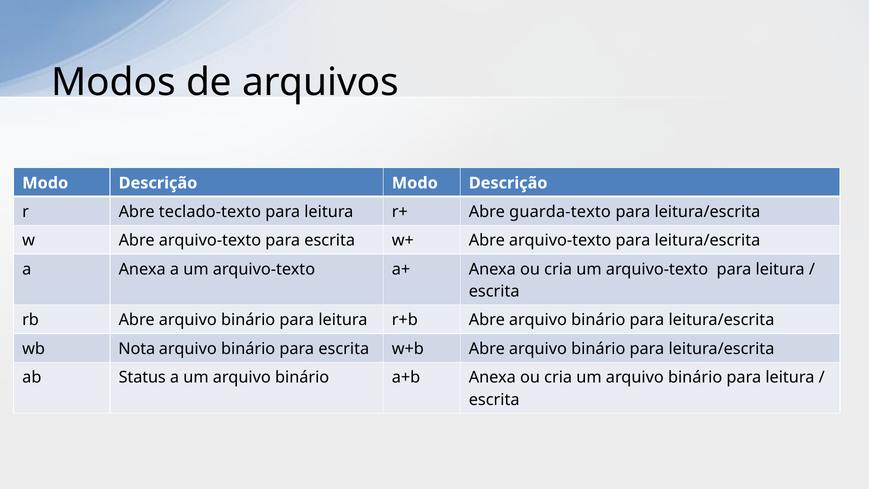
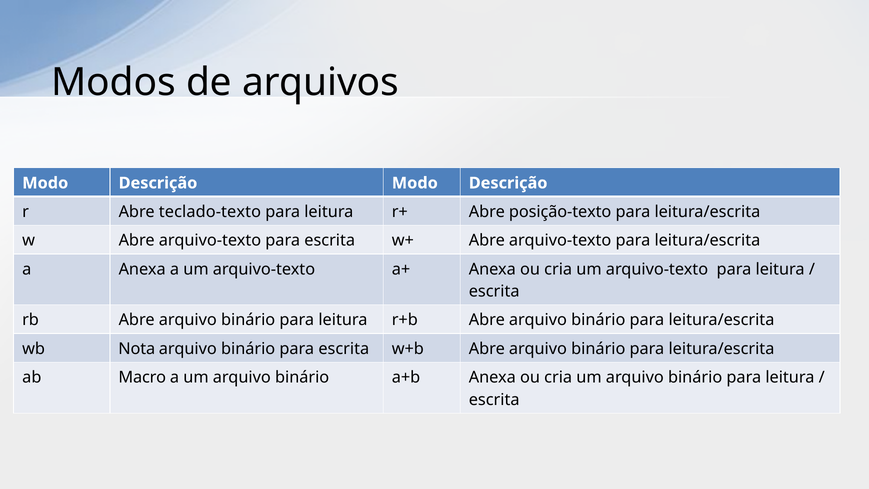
guarda-texto: guarda-texto -> posição-texto (560, 212)
Status: Status -> Macro (142, 377)
